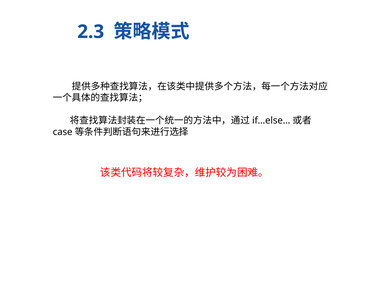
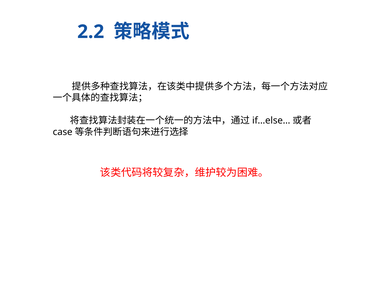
2.3: 2.3 -> 2.2 (91, 32)
